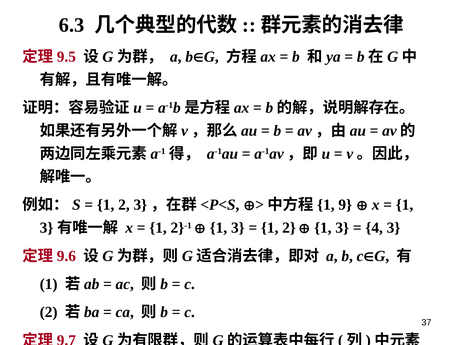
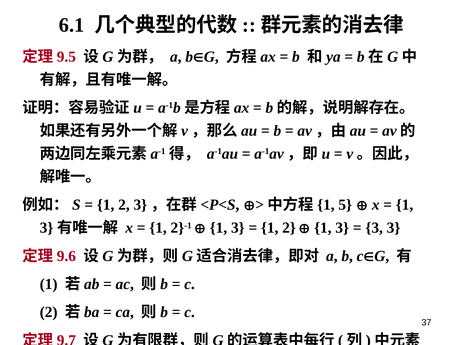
6.3: 6.3 -> 6.1 (72, 25)
9: 9 -> 5 (345, 204)
4: 4 -> 3 (374, 227)
